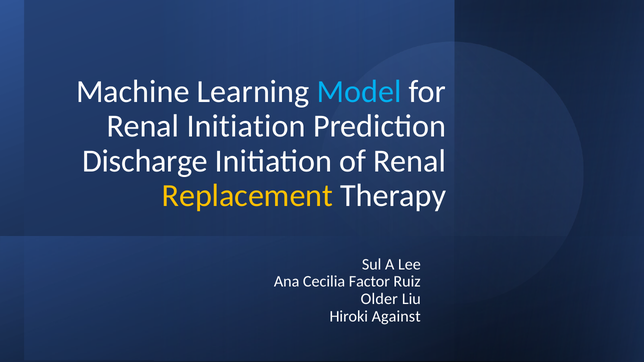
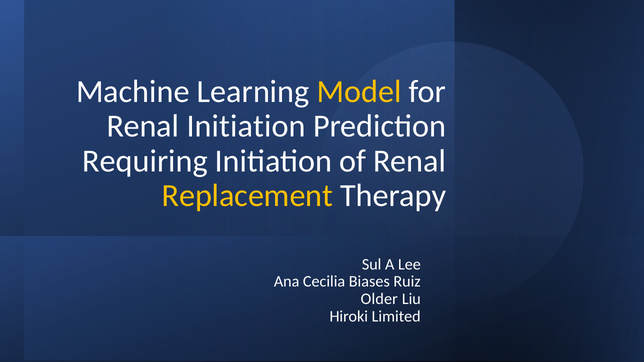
Model colour: light blue -> yellow (359, 92)
Discharge: Discharge -> Requiring (145, 161)
Factor: Factor -> Biases (369, 282)
Against: Against -> Limited (396, 317)
